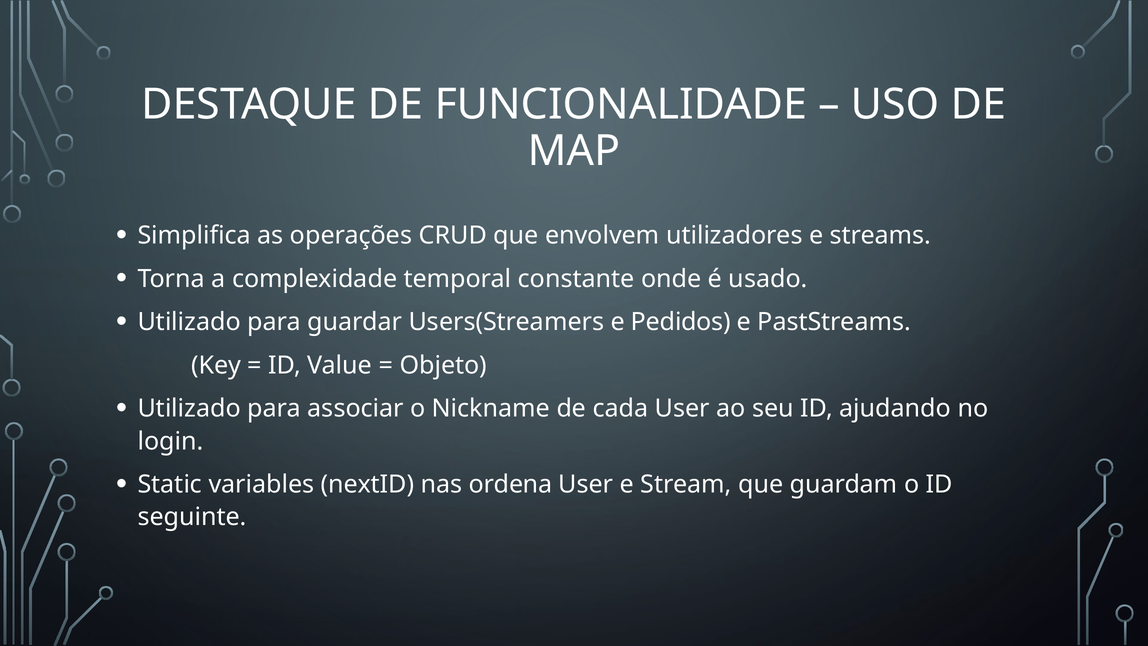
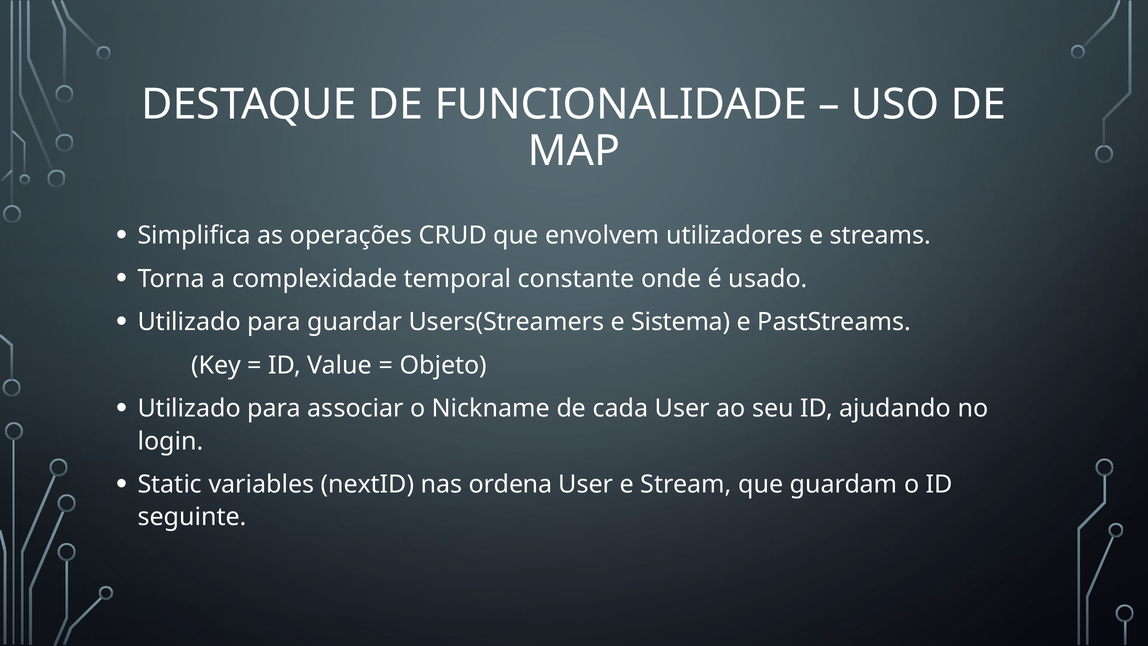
Pedidos: Pedidos -> Sistema (681, 322)
